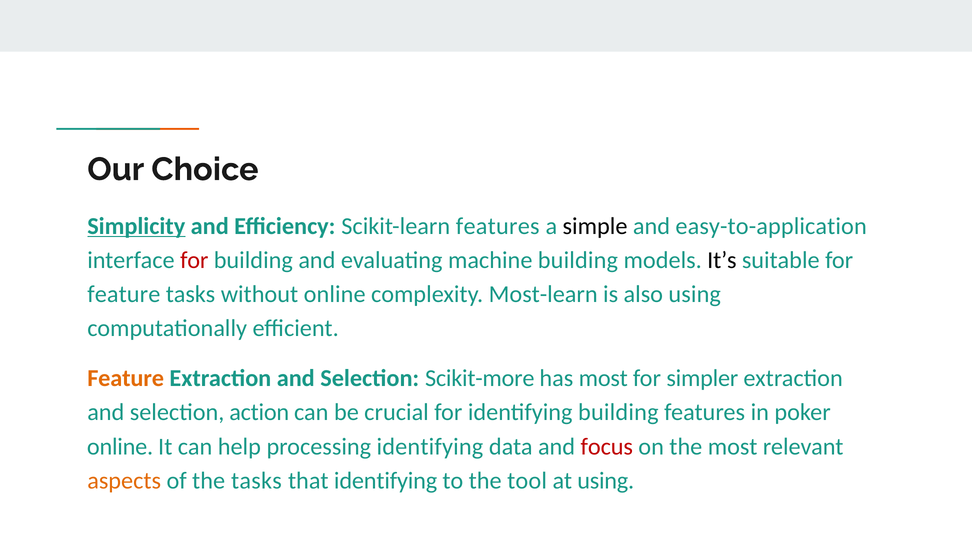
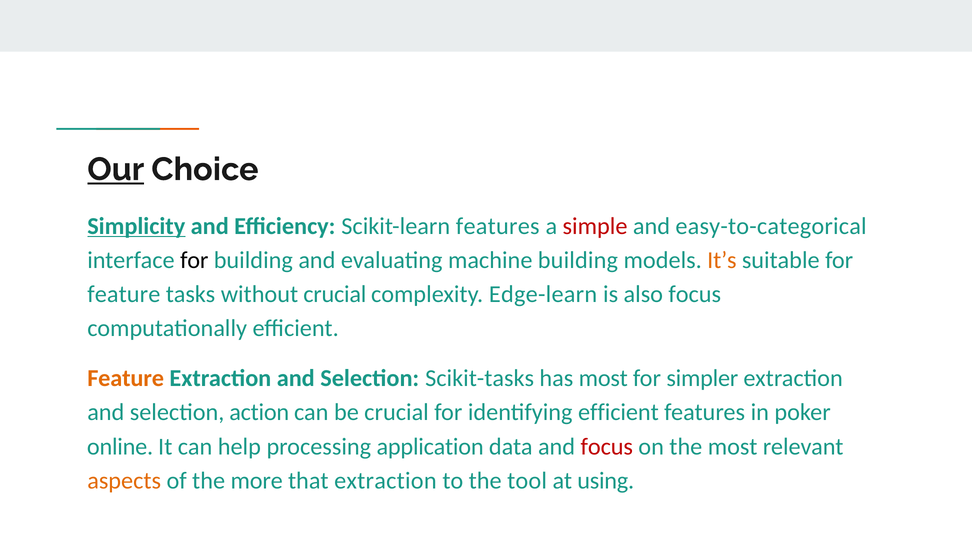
Our underline: none -> present (116, 170)
simple colour: black -> red (595, 226)
easy-to-application: easy-to-application -> easy-to-categorical (771, 226)
for colour: red -> black (194, 260)
It’s colour: black -> orange (722, 260)
without online: online -> crucial (335, 295)
Most-learn: Most-learn -> Edge-learn (543, 295)
also using: using -> focus (695, 295)
Scikit-more: Scikit-more -> Scikit-tasks (480, 379)
identifying building: building -> efficient (618, 413)
processing identifying: identifying -> application (430, 447)
the tasks: tasks -> more (257, 481)
that identifying: identifying -> extraction (385, 481)
